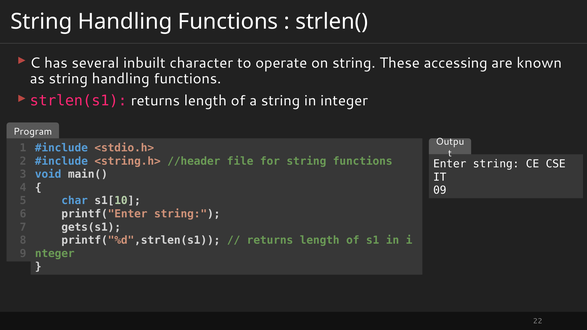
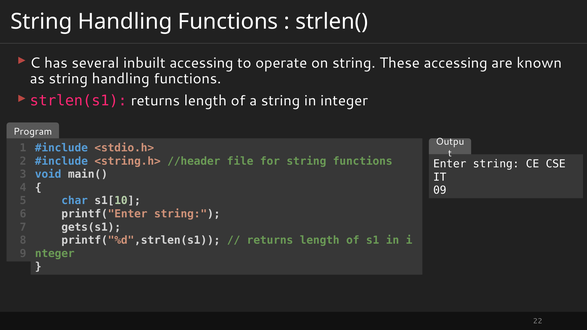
inbuilt character: character -> accessing (201, 63)
